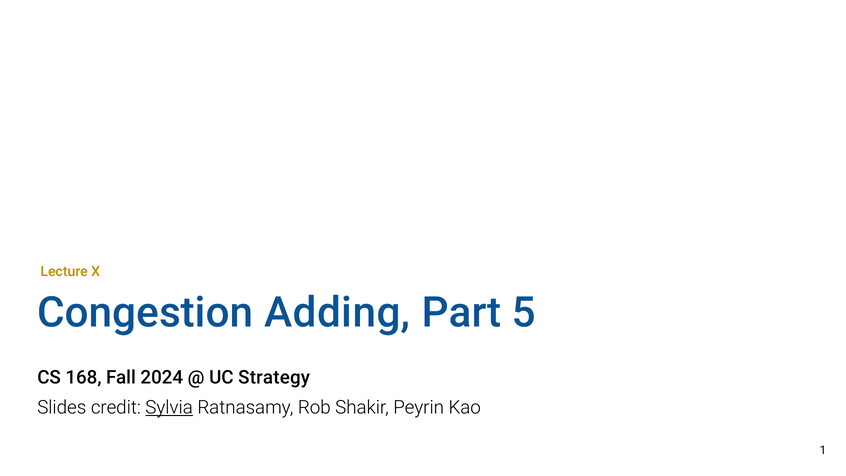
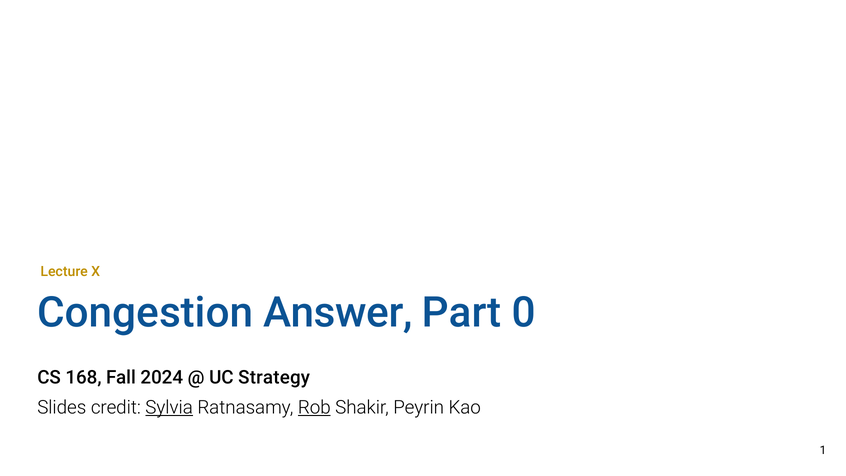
Adding: Adding -> Answer (338, 312)
5: 5 -> 0 (524, 312)
Rob underline: none -> present (314, 407)
